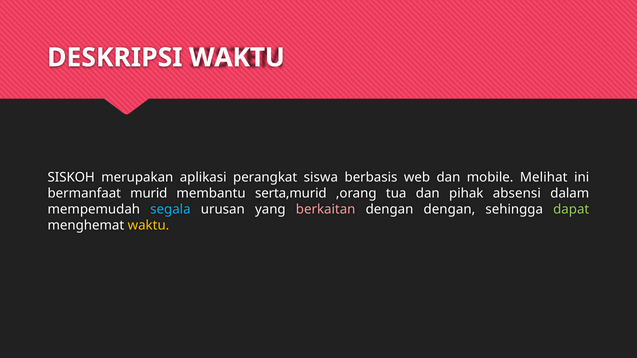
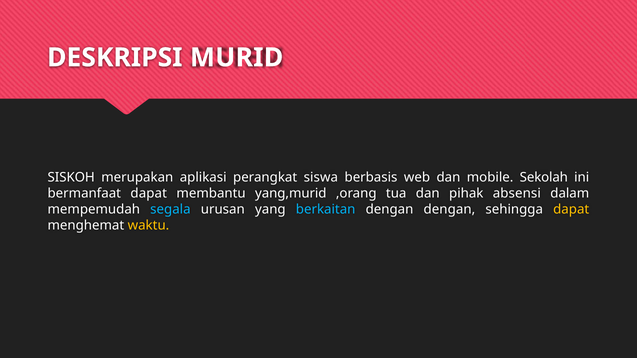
DESKRIPSI WAKTU: WAKTU -> MURID (237, 58)
Melihat: Melihat -> Sekolah (544, 178)
bermanfaat murid: murid -> dapat (149, 194)
serta,murid: serta,murid -> yang,murid (291, 194)
berkaitan colour: pink -> light blue (326, 210)
dapat colour: light green -> yellow (571, 210)
